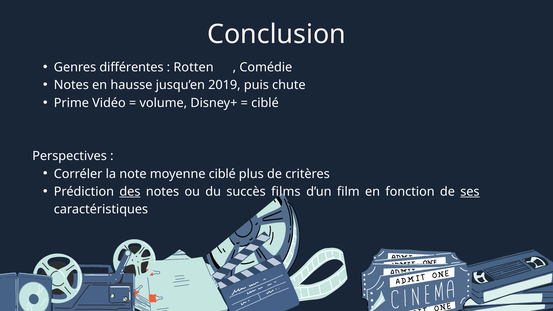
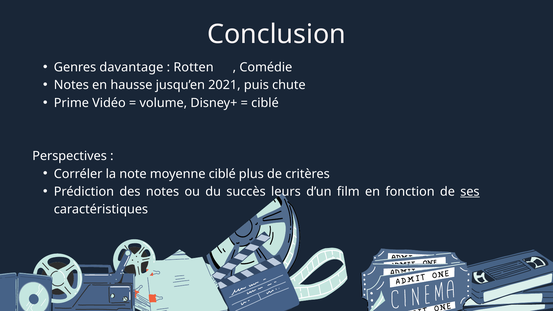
différentes: différentes -> davantage (131, 67)
2019: 2019 -> 2021 (224, 85)
des underline: present -> none (130, 192)
films: films -> leurs (286, 192)
